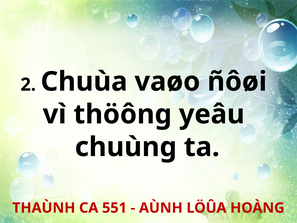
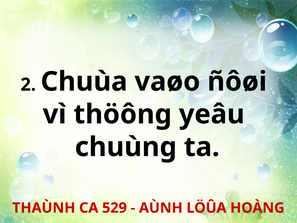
551: 551 -> 529 (114, 208)
